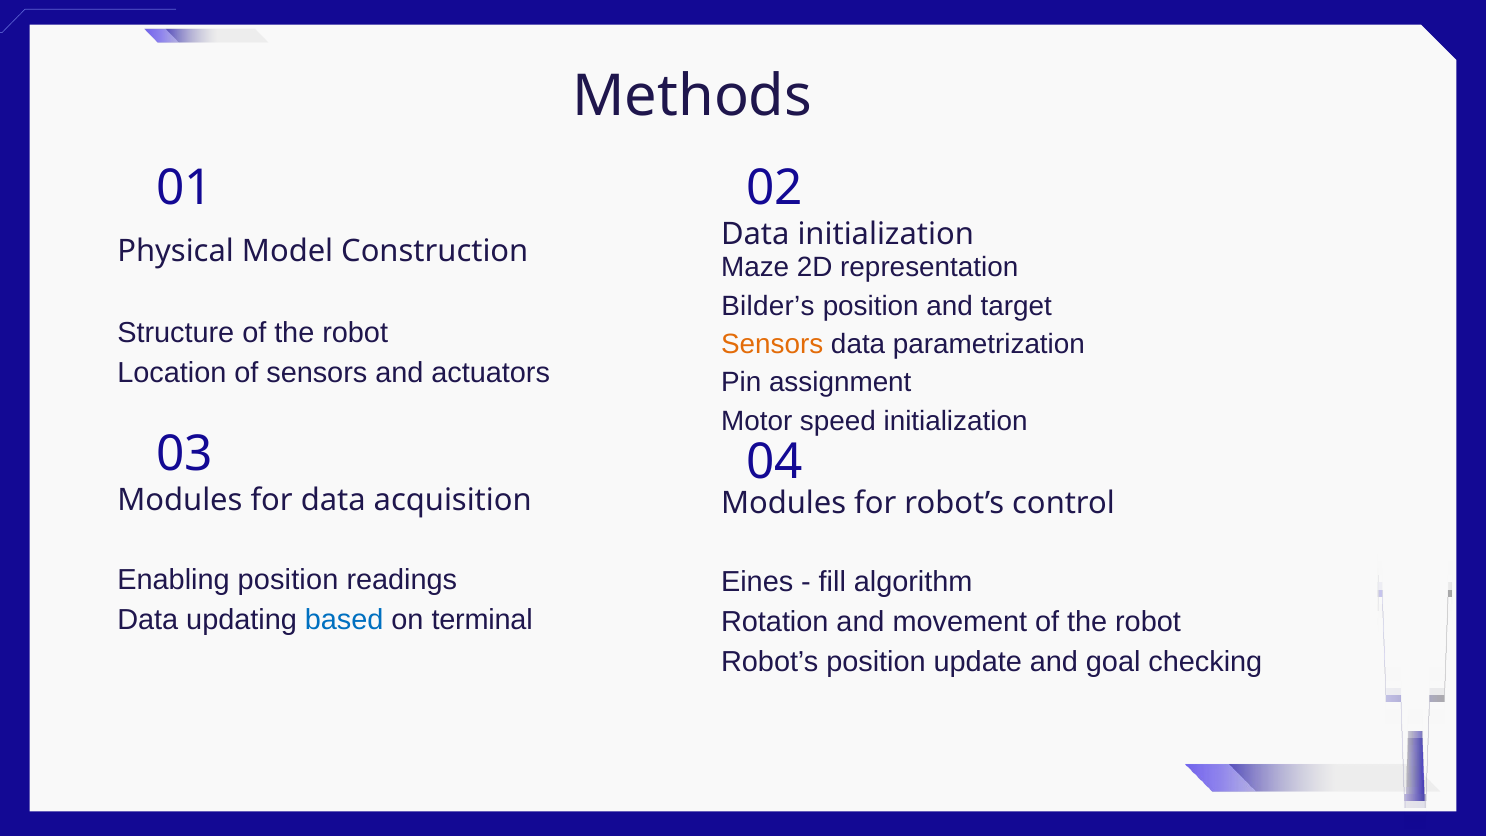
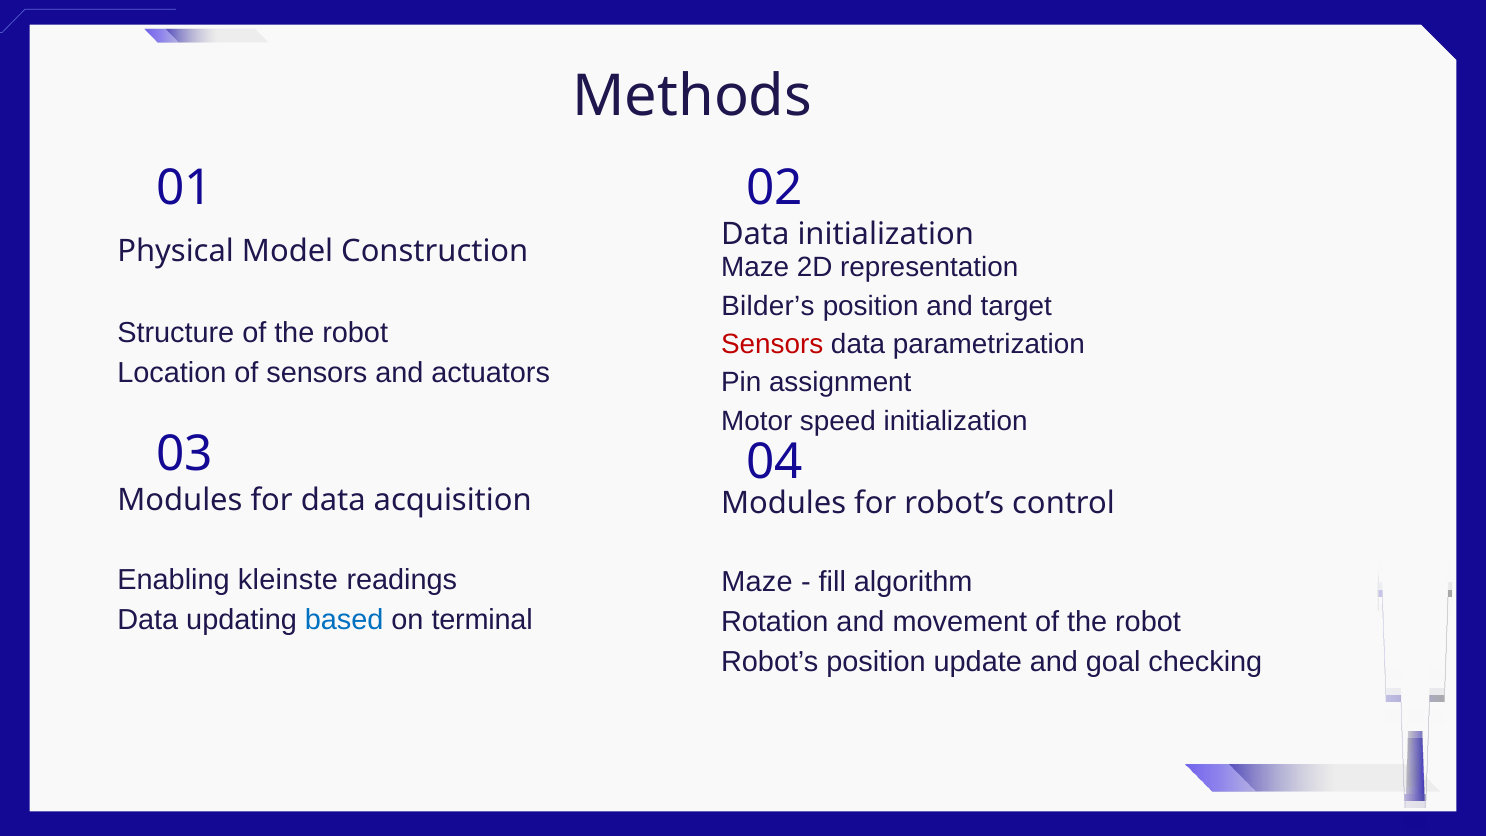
Sensors colour: orange -> red (772, 344)
Enabling position: position -> kleinste (288, 580)
Eines: Eines -> Maze (757, 582)
